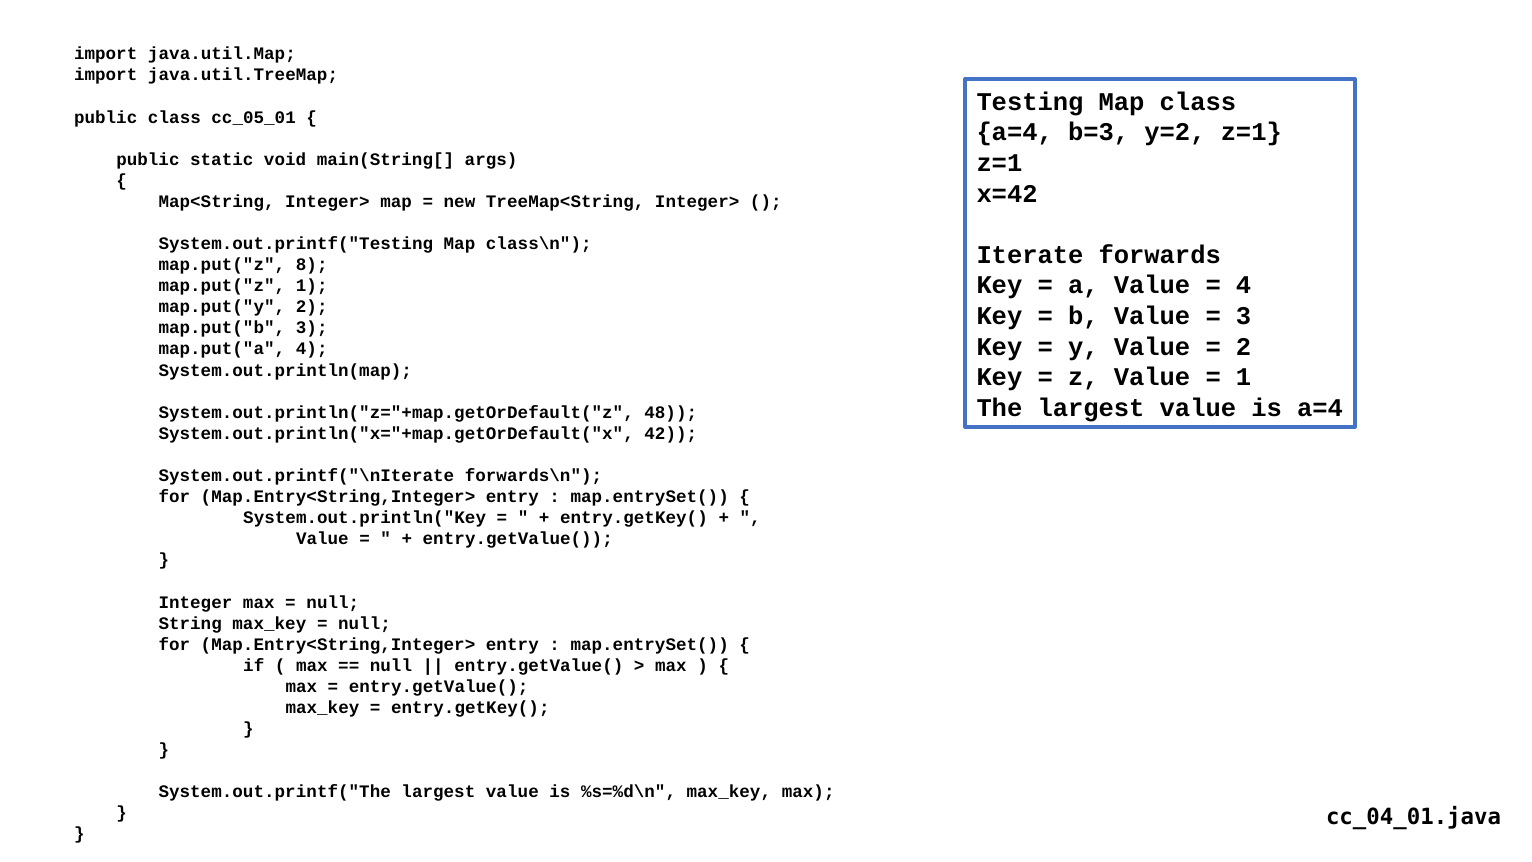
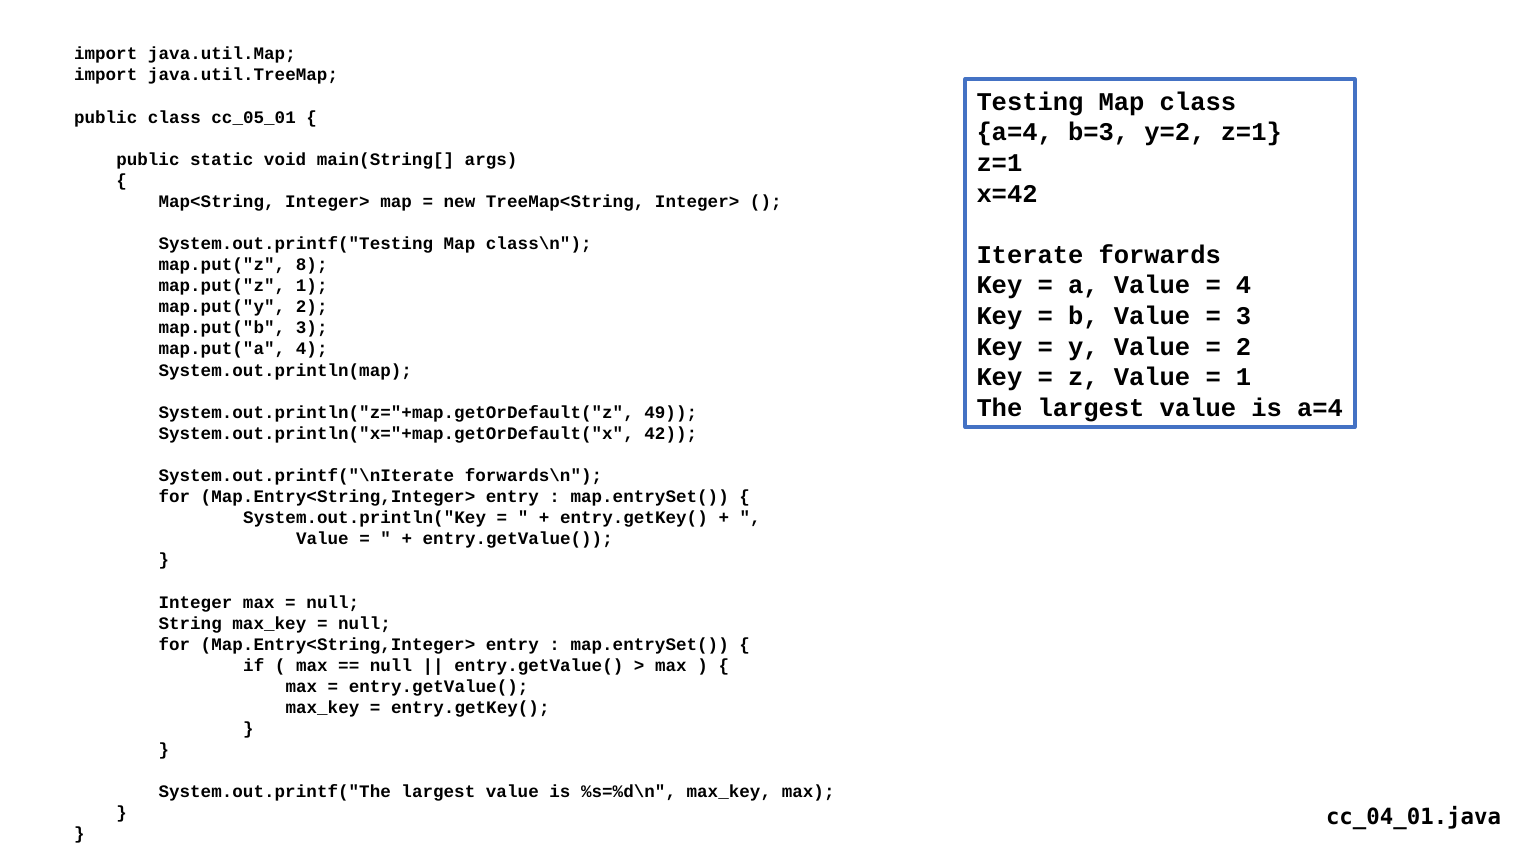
48: 48 -> 49 (671, 412)
